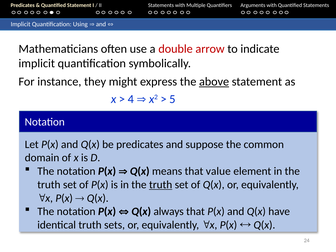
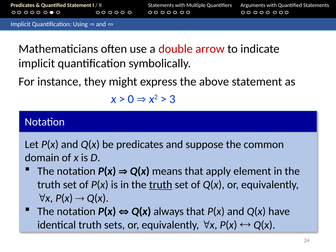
above underline: present -> none (214, 82)
4: 4 -> 0 (131, 99)
5: 5 -> 3 (172, 99)
value: value -> apply (218, 171)
